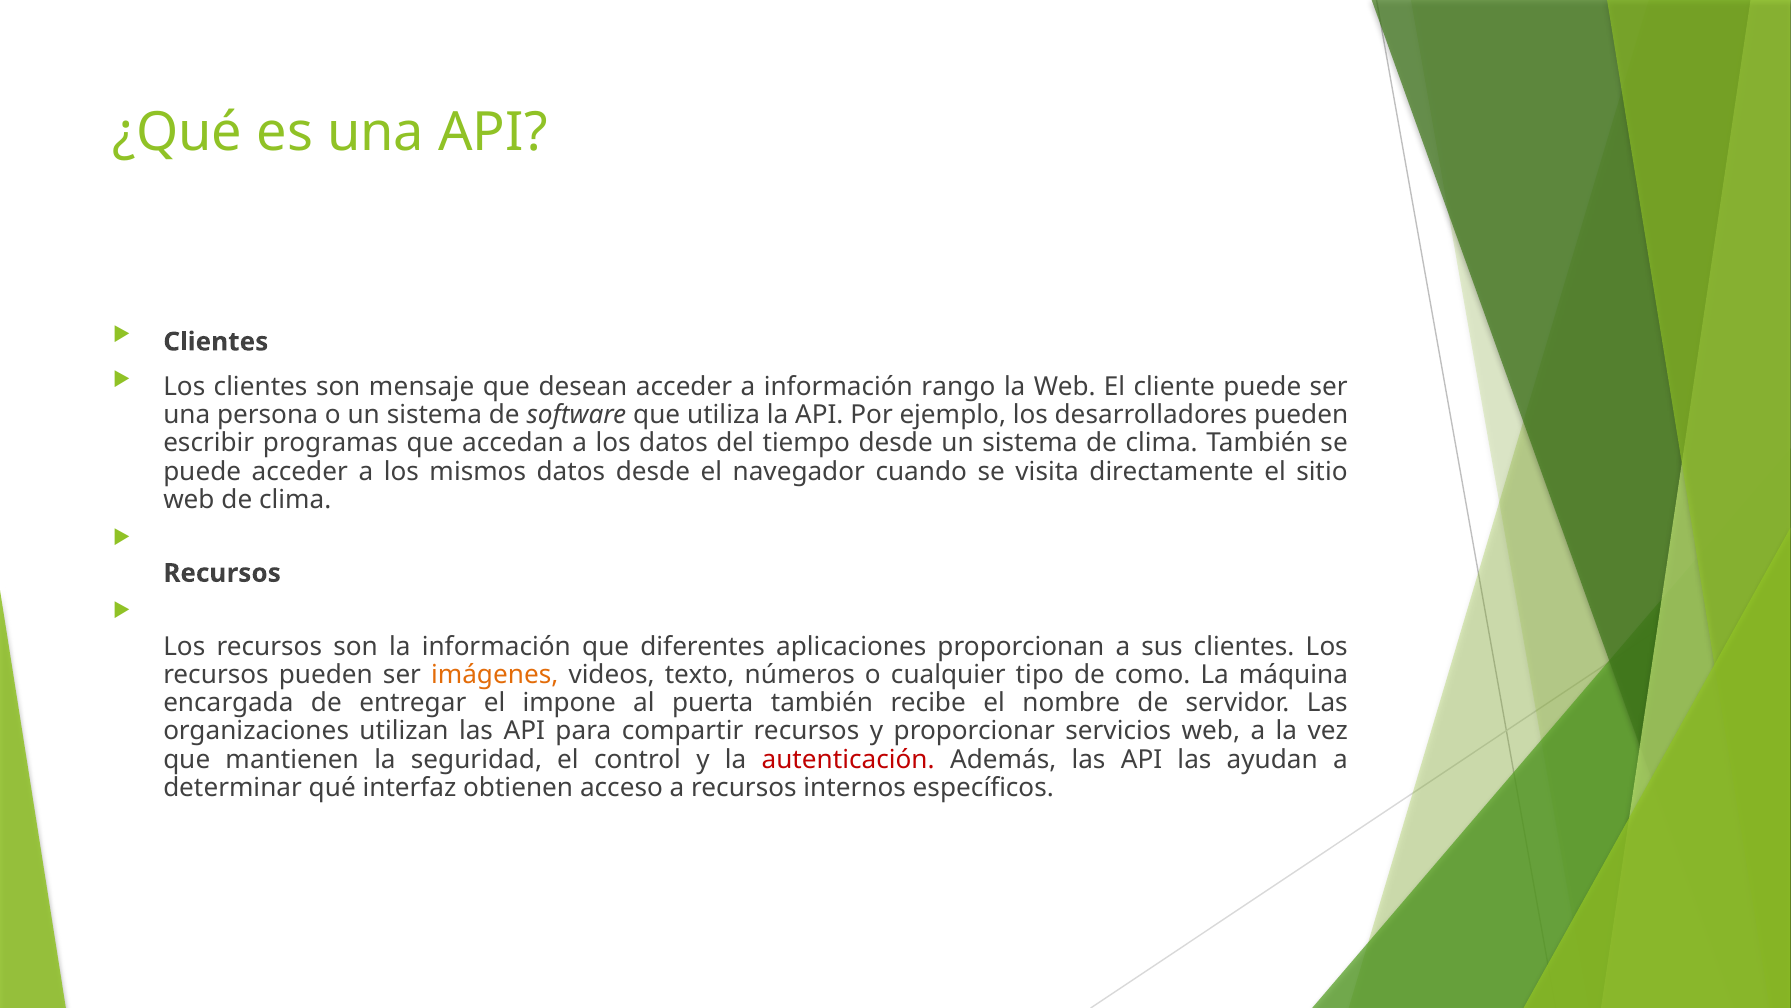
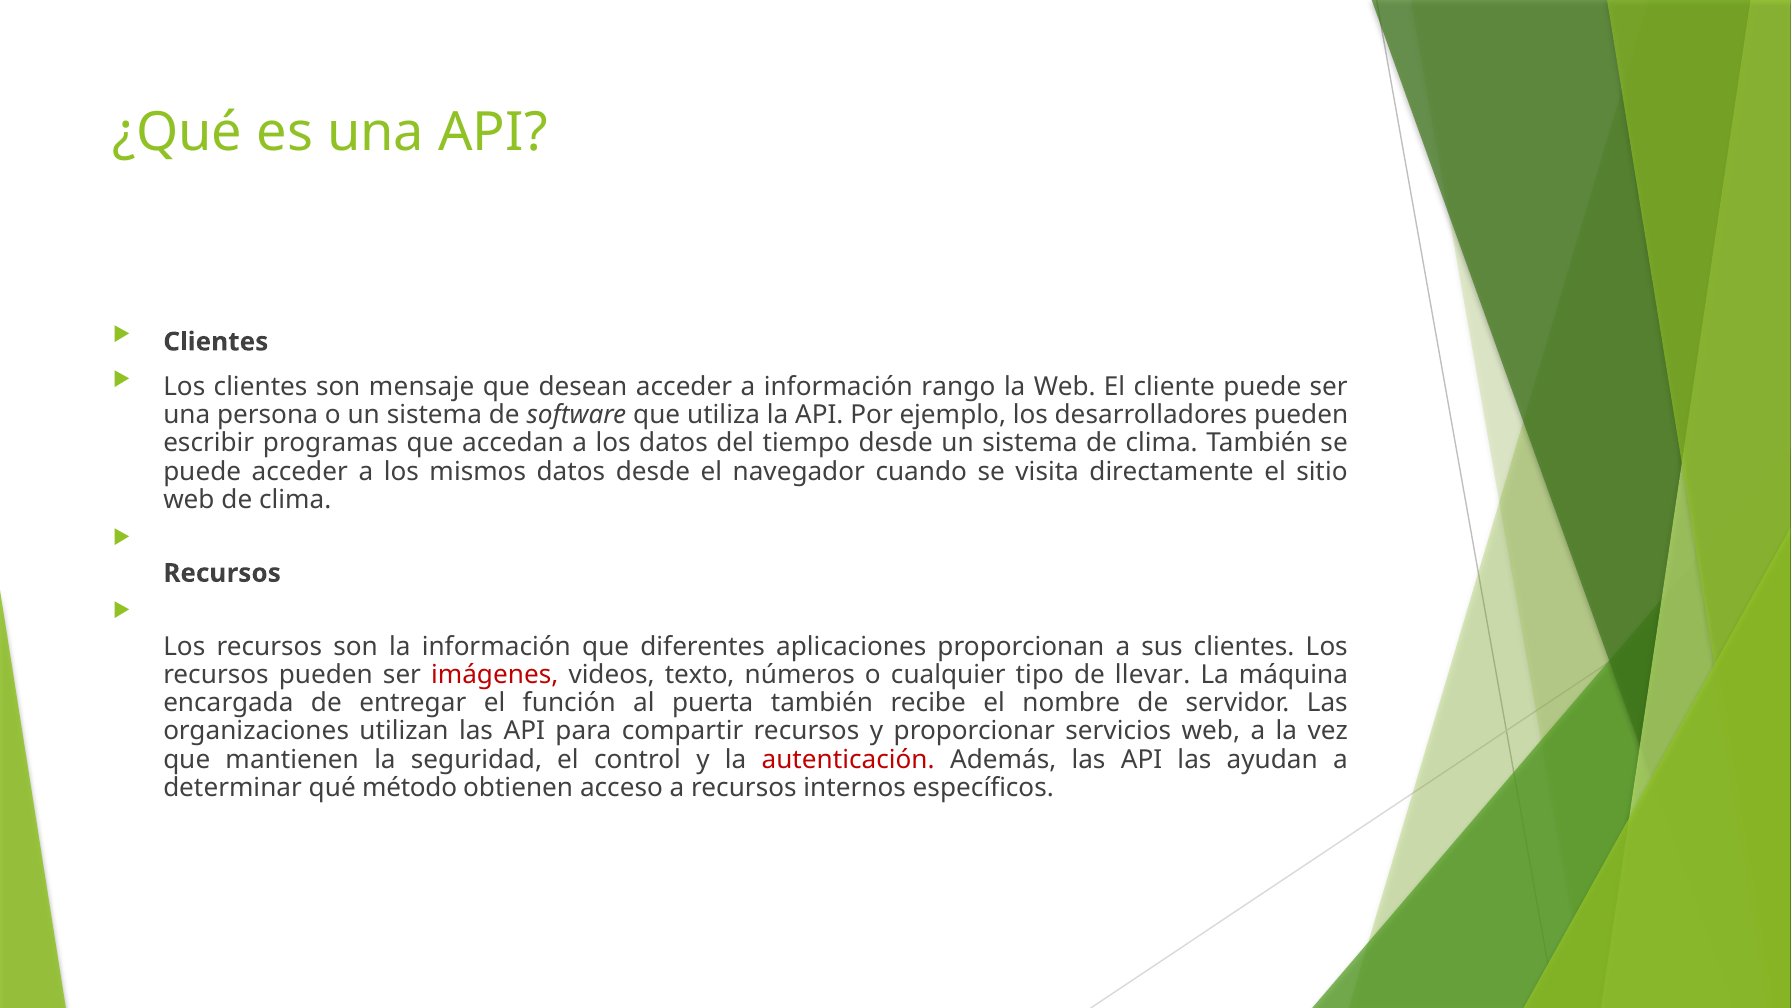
imágenes colour: orange -> red (495, 674)
como: como -> llevar (1153, 674)
impone: impone -> función (569, 703)
interfaz: interfaz -> método (410, 787)
